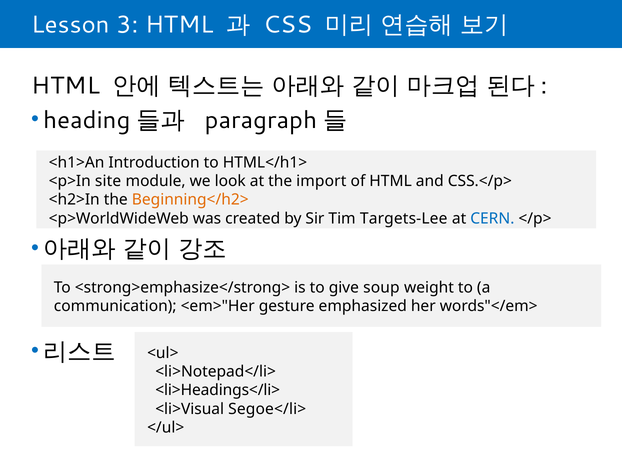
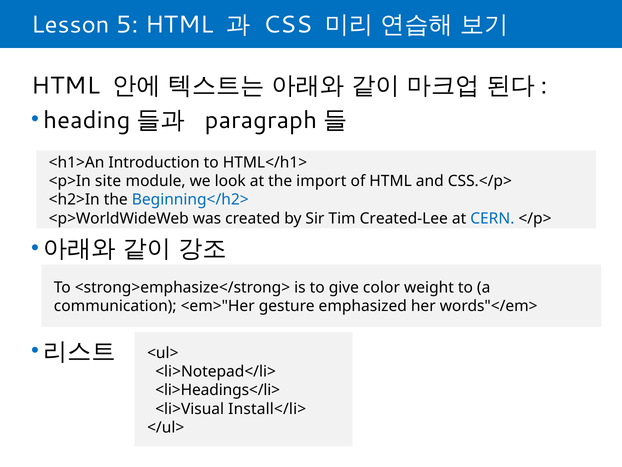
3: 3 -> 5 (127, 25)
Beginning</h2> colour: orange -> blue (190, 200)
Targets-Lee: Targets-Lee -> Created-Lee (404, 218)
soup: soup -> color (381, 287)
Segoe</li>: Segoe</li> -> Install</li> (267, 408)
